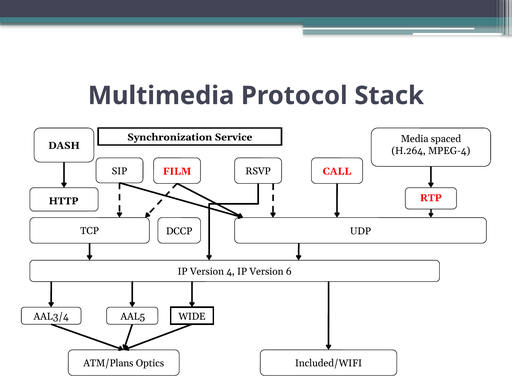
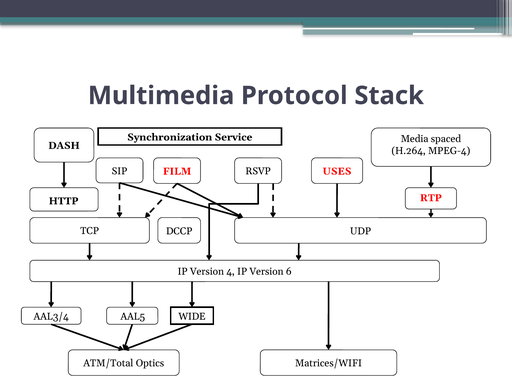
CALL: CALL -> USES (337, 171)
ATM/Plans: ATM/Plans -> ATM/Total (108, 363)
Included/WIFI: Included/WIFI -> Matrices/WIFI (328, 363)
